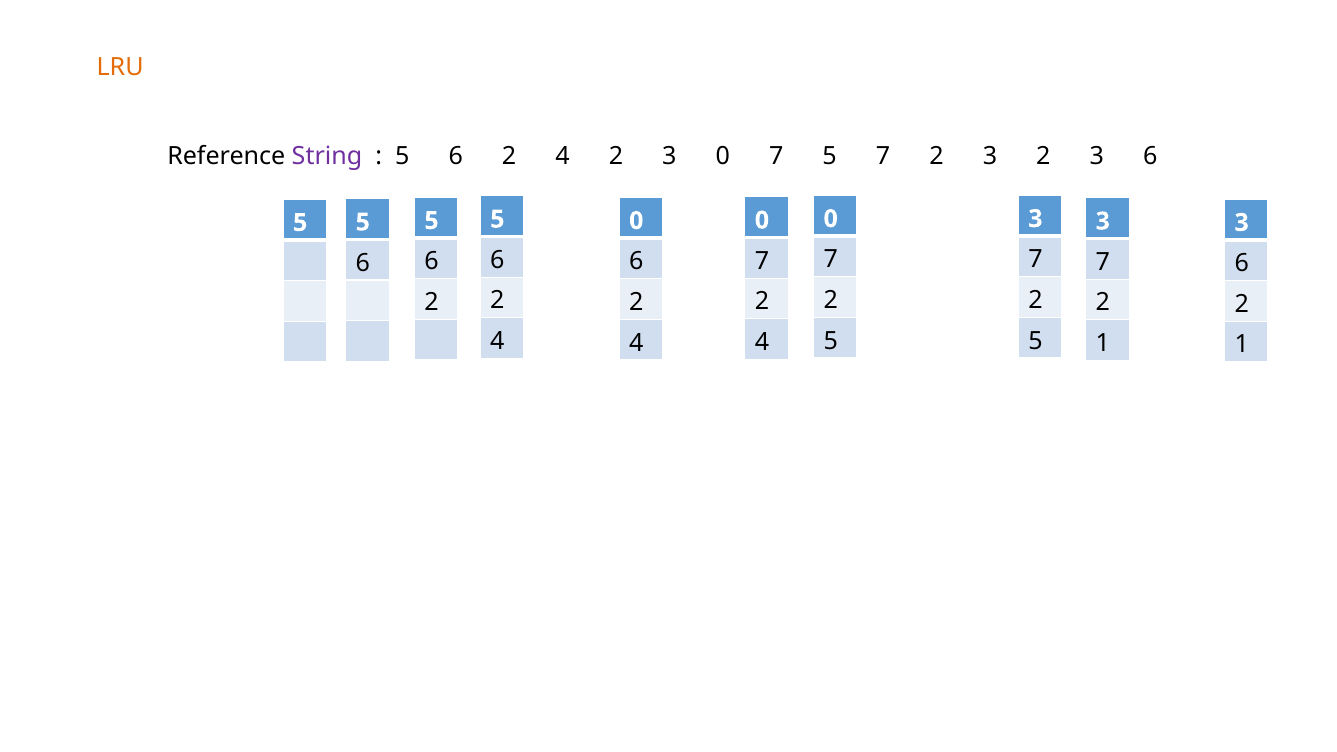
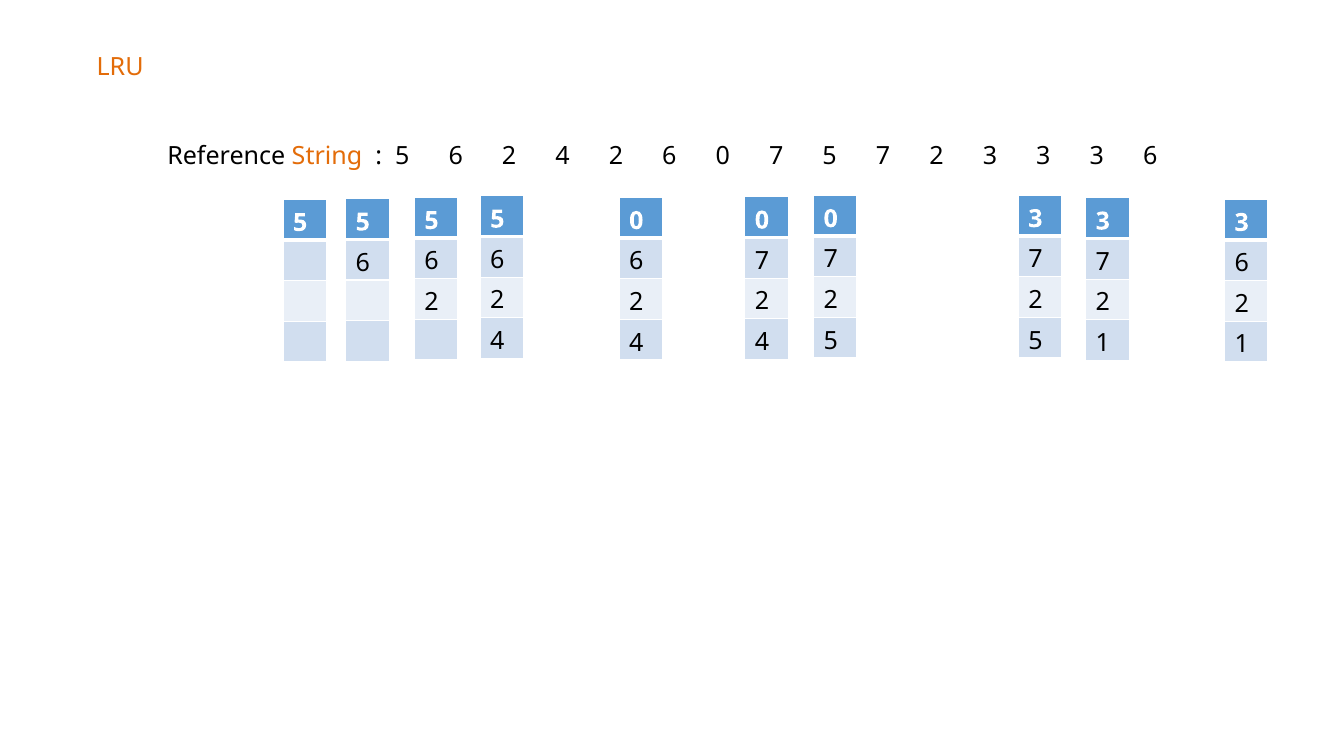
String colour: purple -> orange (327, 156)
4 2 3: 3 -> 6 (669, 156)
2 3 2: 2 -> 3 (1043, 156)
